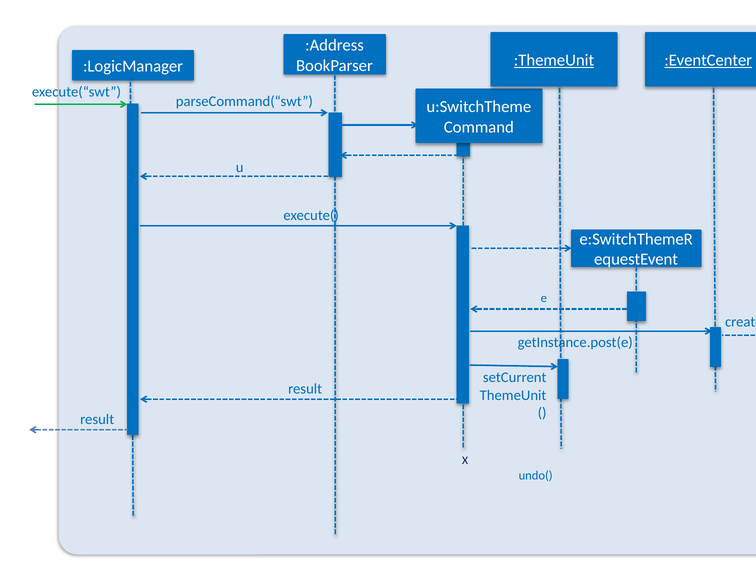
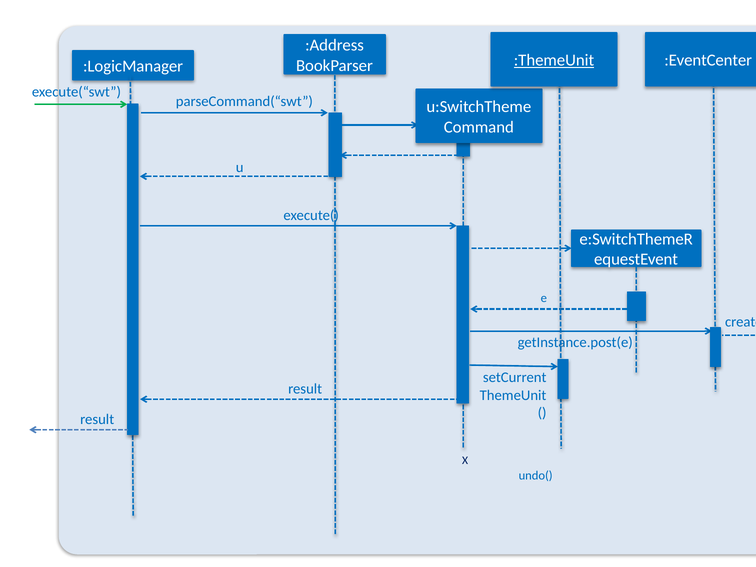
:EventCenter underline: present -> none (708, 60)
